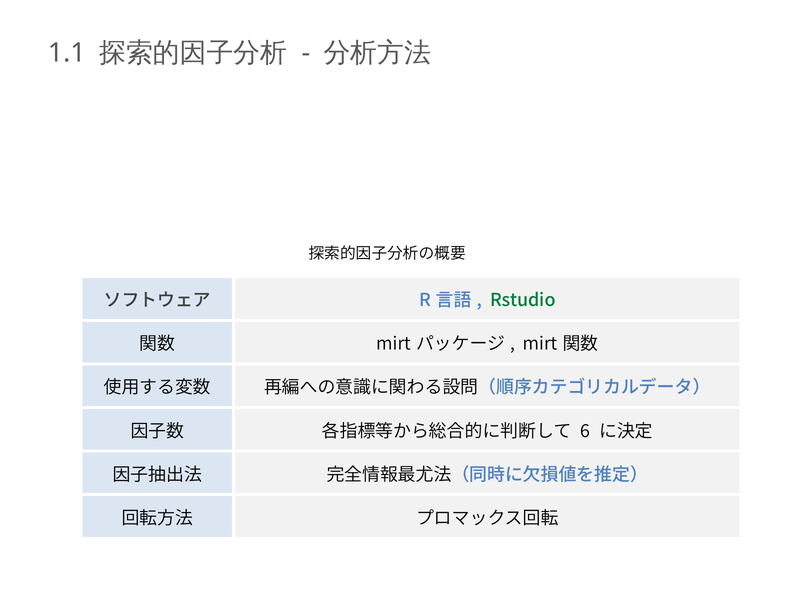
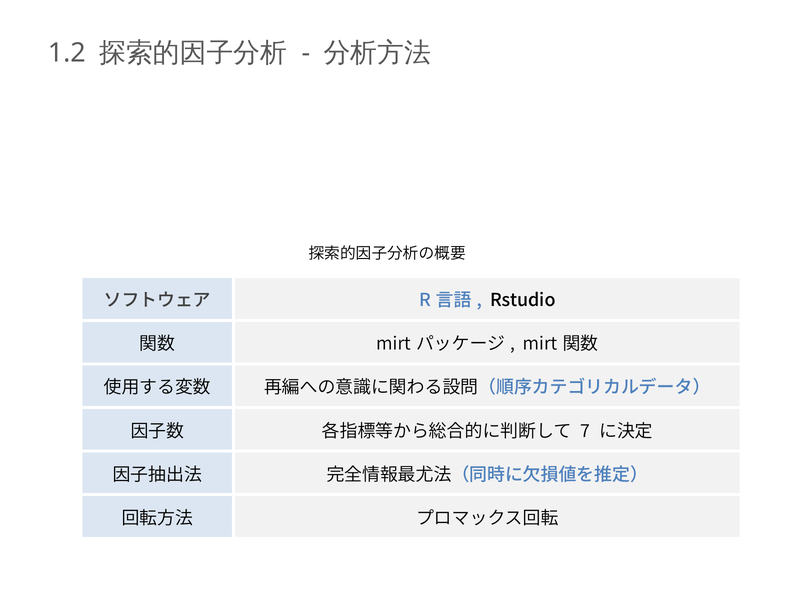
1.1: 1.1 -> 1.2 (67, 53)
Rstudio colour: green -> black (523, 301)
6: 6 -> 7 (585, 432)
